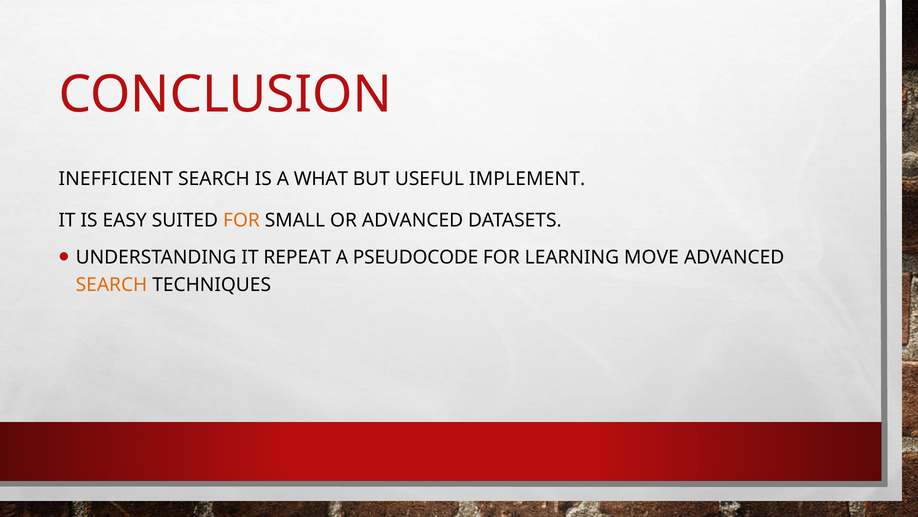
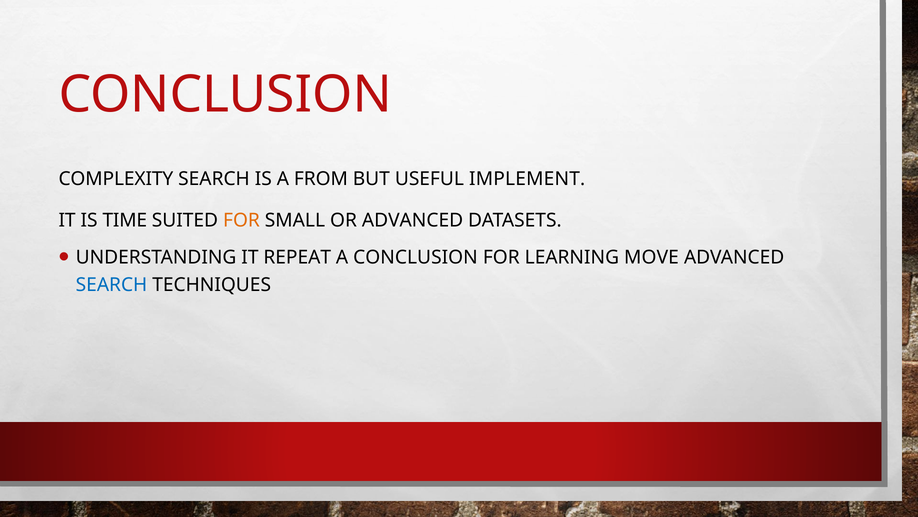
INEFFICIENT: INEFFICIENT -> COMPLEXITY (116, 179)
WHAT: WHAT -> FROM (321, 179)
EASY: EASY -> TIME (125, 220)
A PSEUDOCODE: PSEUDOCODE -> CONCLUSION (415, 257)
SEARCH colour: orange -> blue (112, 285)
